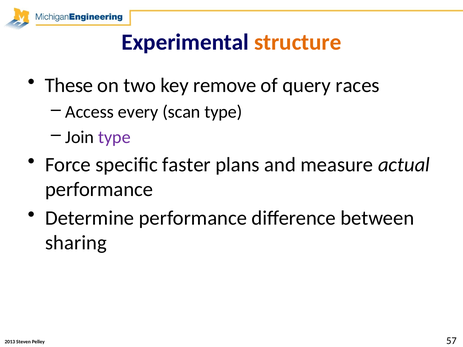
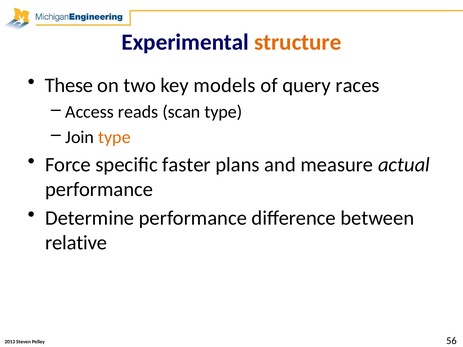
remove: remove -> models (225, 86)
every: every -> reads (138, 112)
type colour: purple -> orange (114, 137)
sharing: sharing -> relative (76, 243)
57: 57 -> 56 (451, 341)
